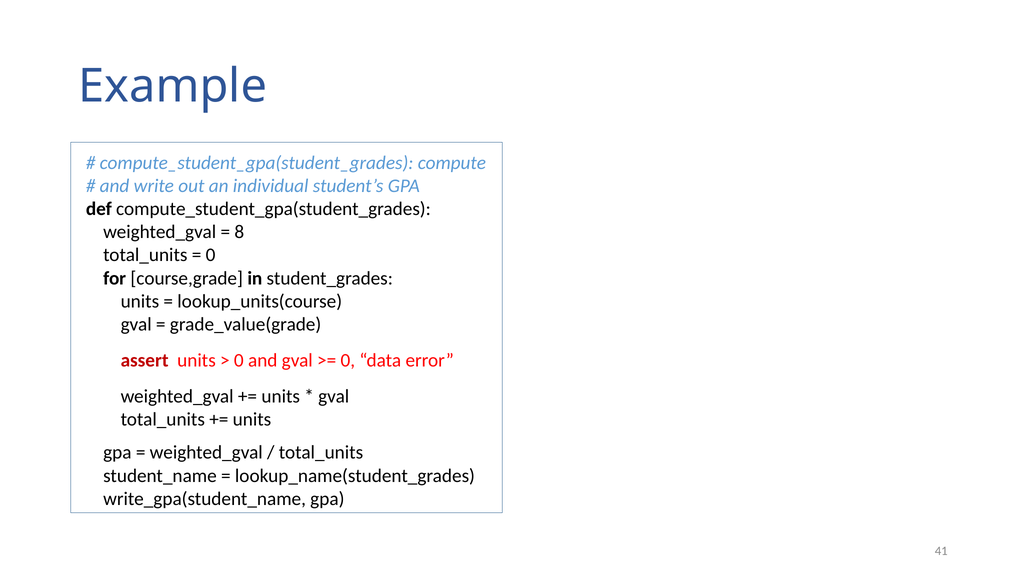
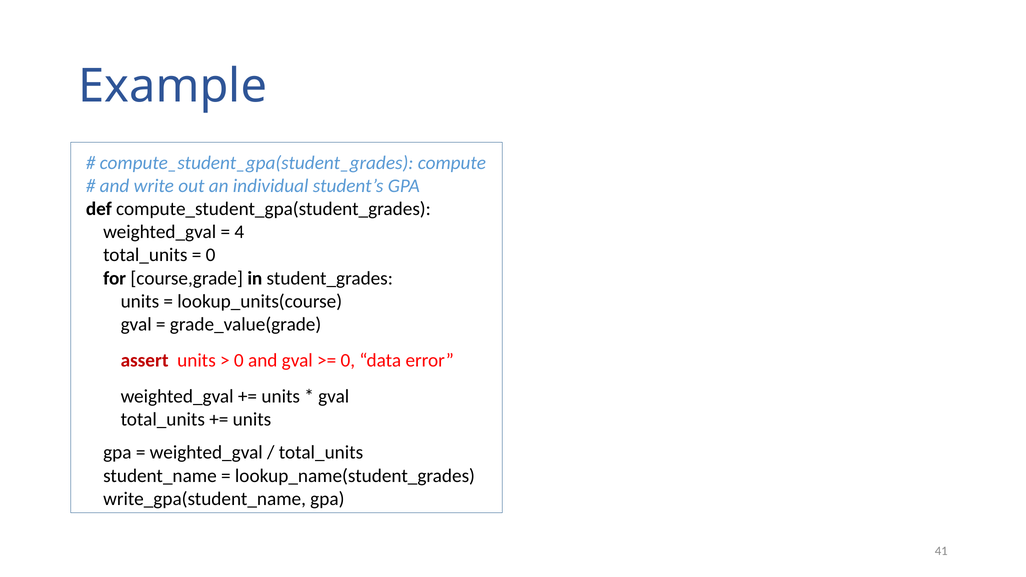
8: 8 -> 4 (239, 232)
